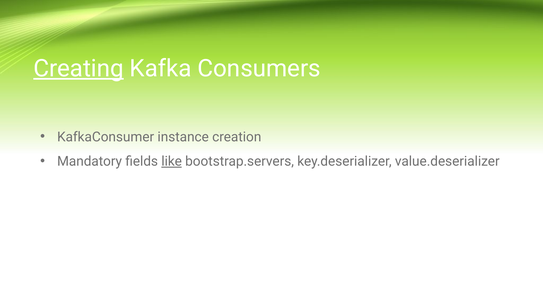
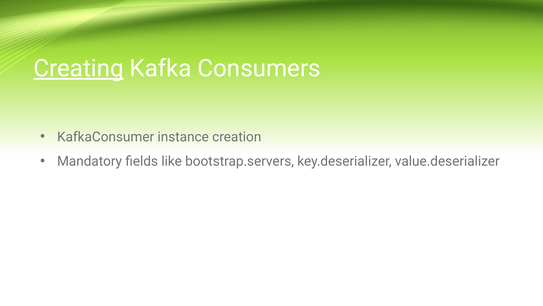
like underline: present -> none (172, 161)
